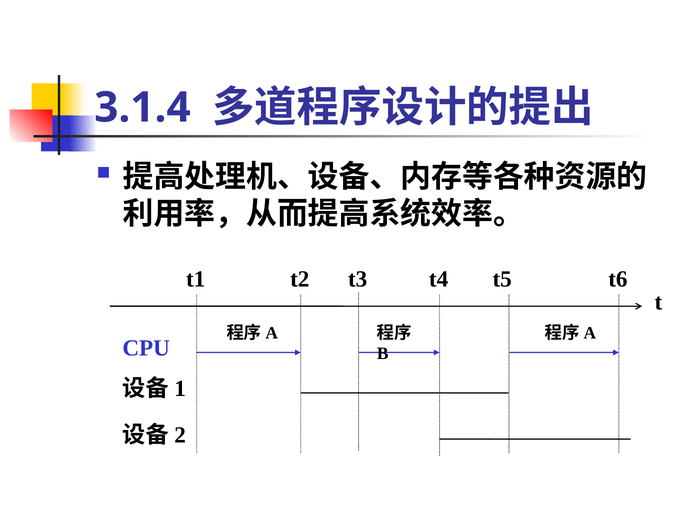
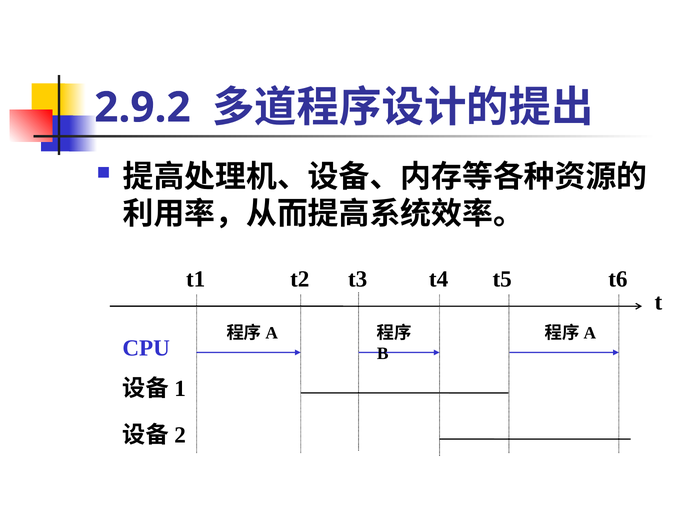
3.1.4: 3.1.4 -> 2.9.2 (142, 108)
